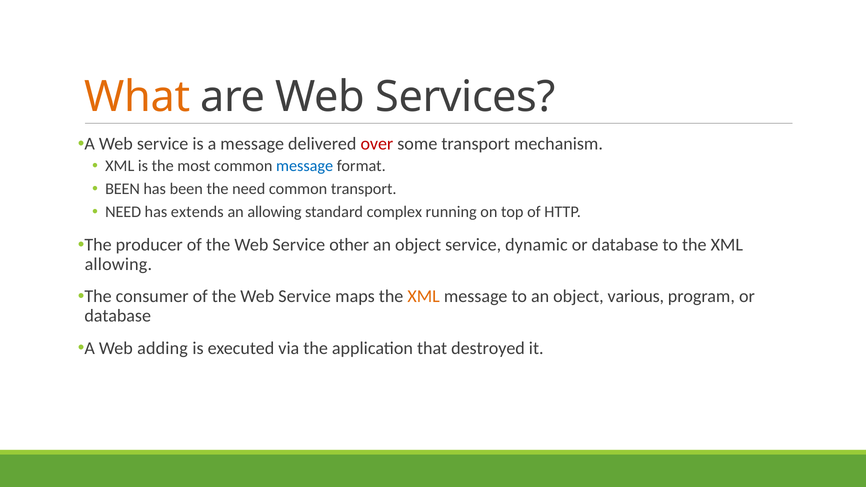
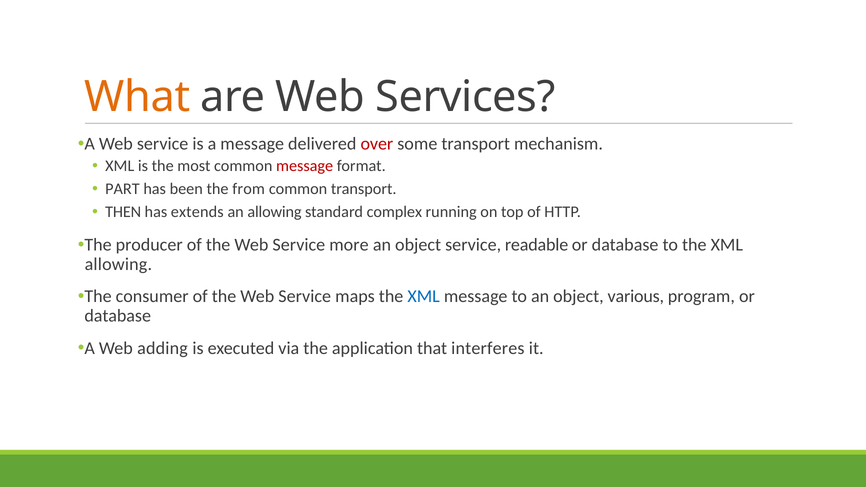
message colour: blue -> red (305, 166)
BEEN: BEEN -> PART (122, 189)
the need: need -> from (249, 189)
NEED: NEED -> THEN (123, 212)
other: other -> more (349, 245)
dynamic: dynamic -> readable (537, 245)
XML colour: orange -> blue (424, 297)
destroyed: destroyed -> interferes (488, 348)
